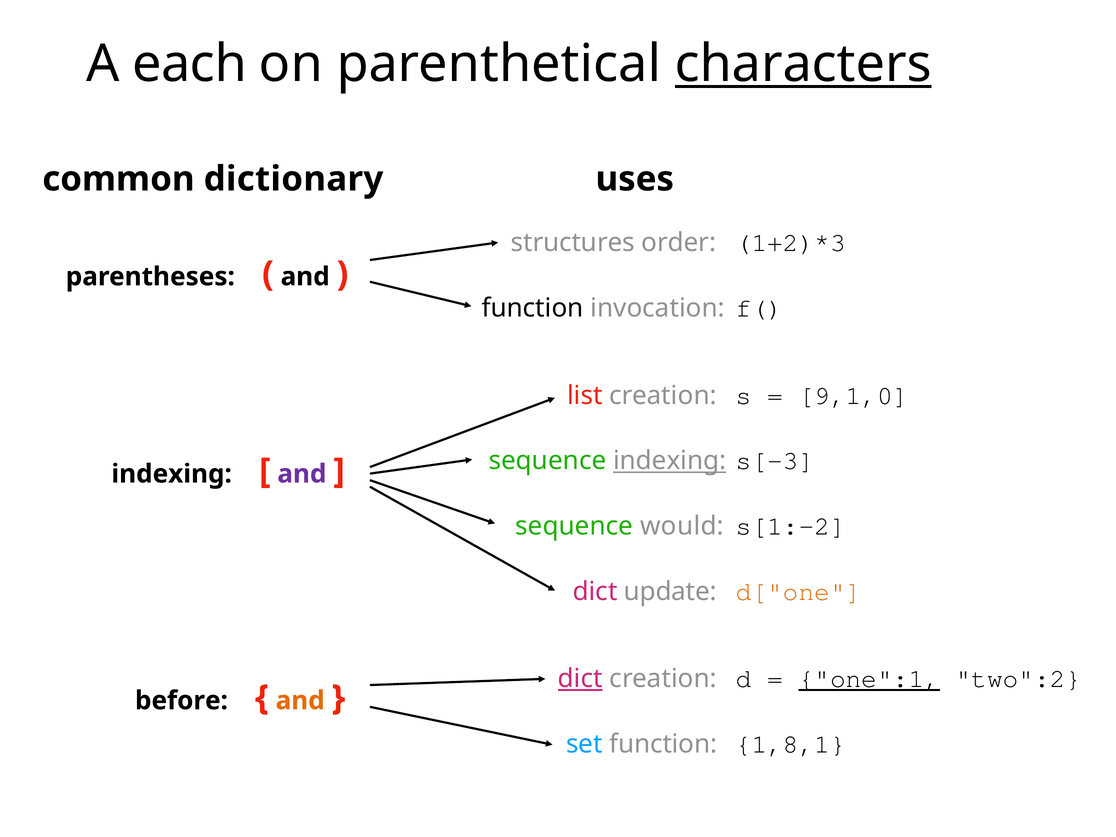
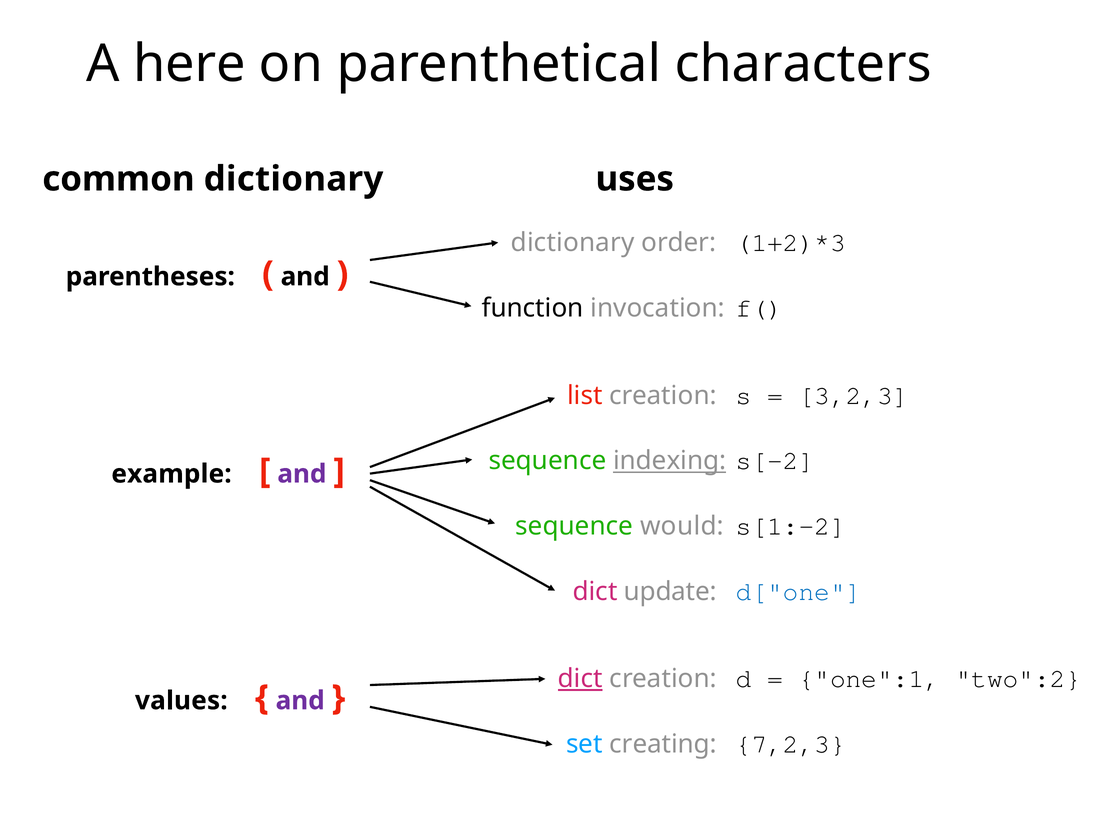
each: each -> here (189, 64)
characters underline: present -> none (803, 64)
structures: structures -> dictionary (573, 243)
9,1,0: 9,1,0 -> 3,2,3 (854, 395)
s[-3: s[-3 -> s[-2 (775, 461)
indexing: indexing -> example (171, 474)
d["one colour: orange -> blue (799, 592)
one":1 underline: present -> none (869, 679)
before: before -> values (181, 701)
and colour: orange -> purple (300, 701)
1,8,1: 1,8,1 -> 7,2,3 (791, 744)
set function: function -> creating (663, 744)
